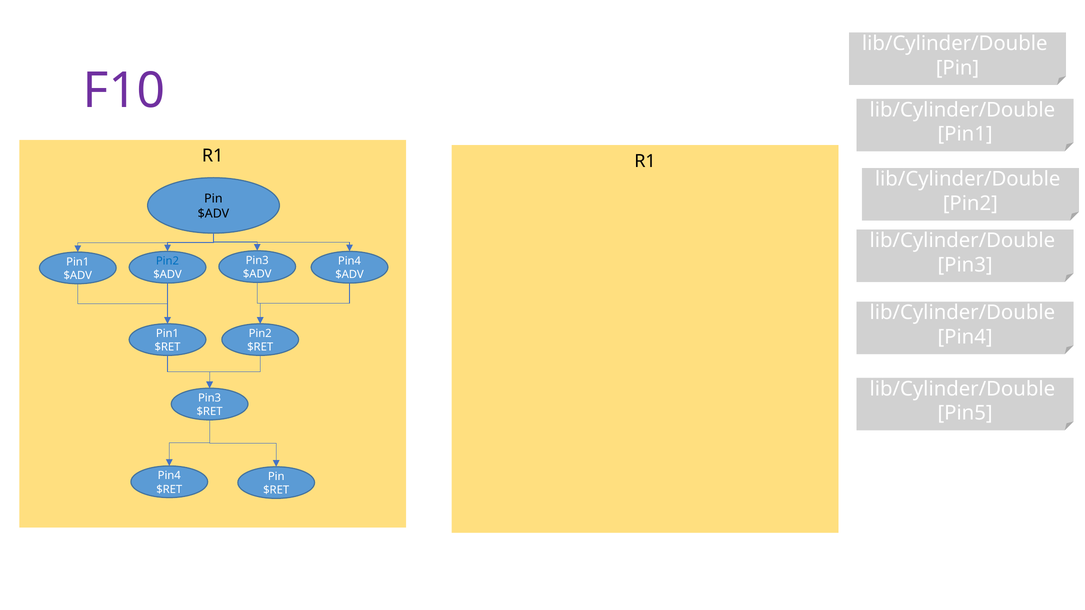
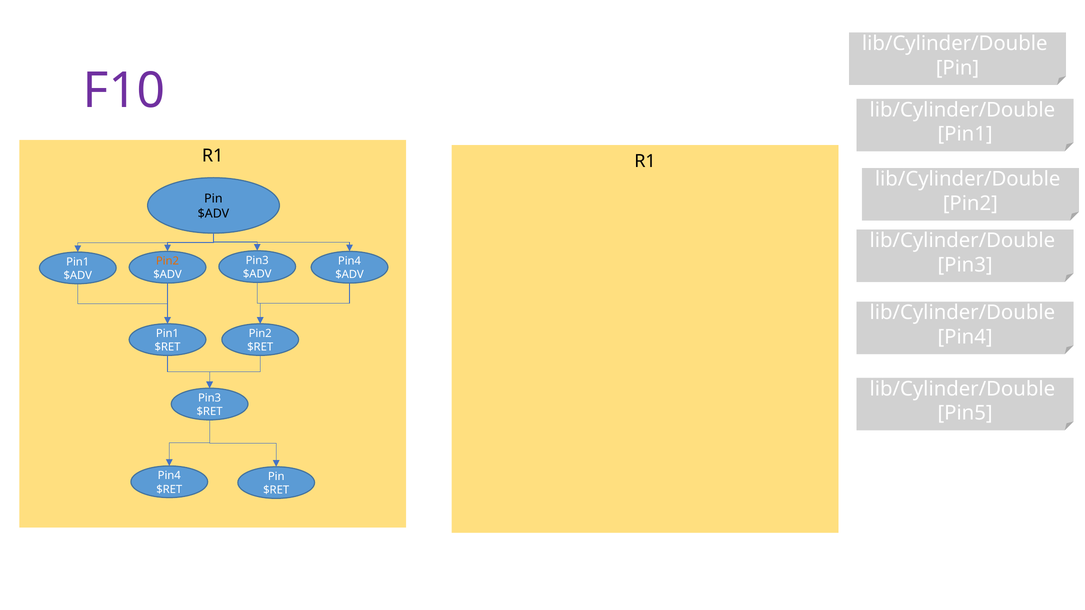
Pin2 colour: blue -> orange (167, 261)
